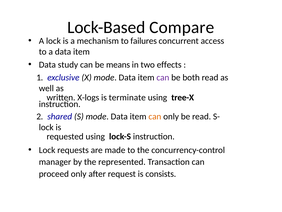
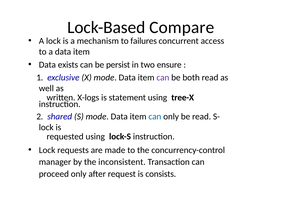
study: study -> exists (68, 64)
means: means -> persist (118, 64)
effects: effects -> ensure (169, 64)
terminate: terminate -> statement (127, 97)
can colour: orange -> blue (155, 116)
represented: represented -> inconsistent (122, 162)
